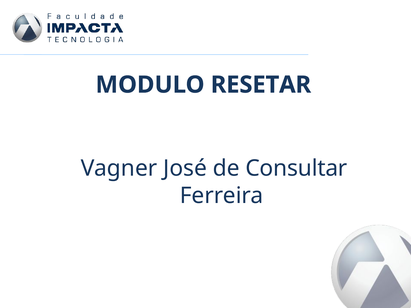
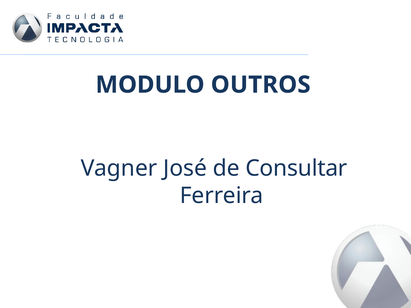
RESETAR: RESETAR -> OUTROS (261, 85)
